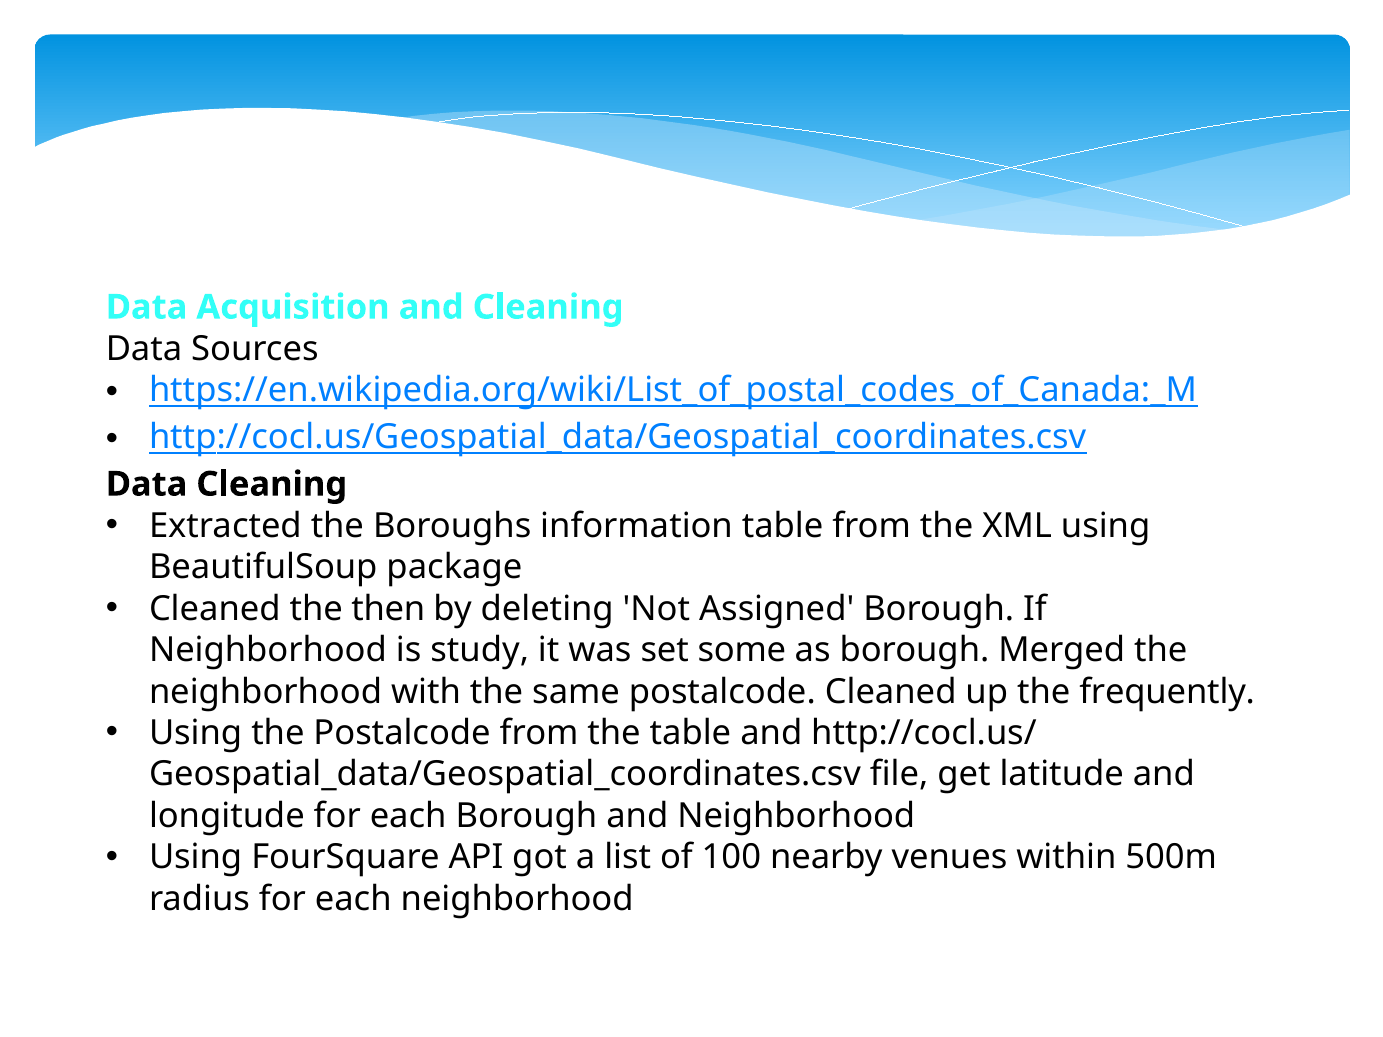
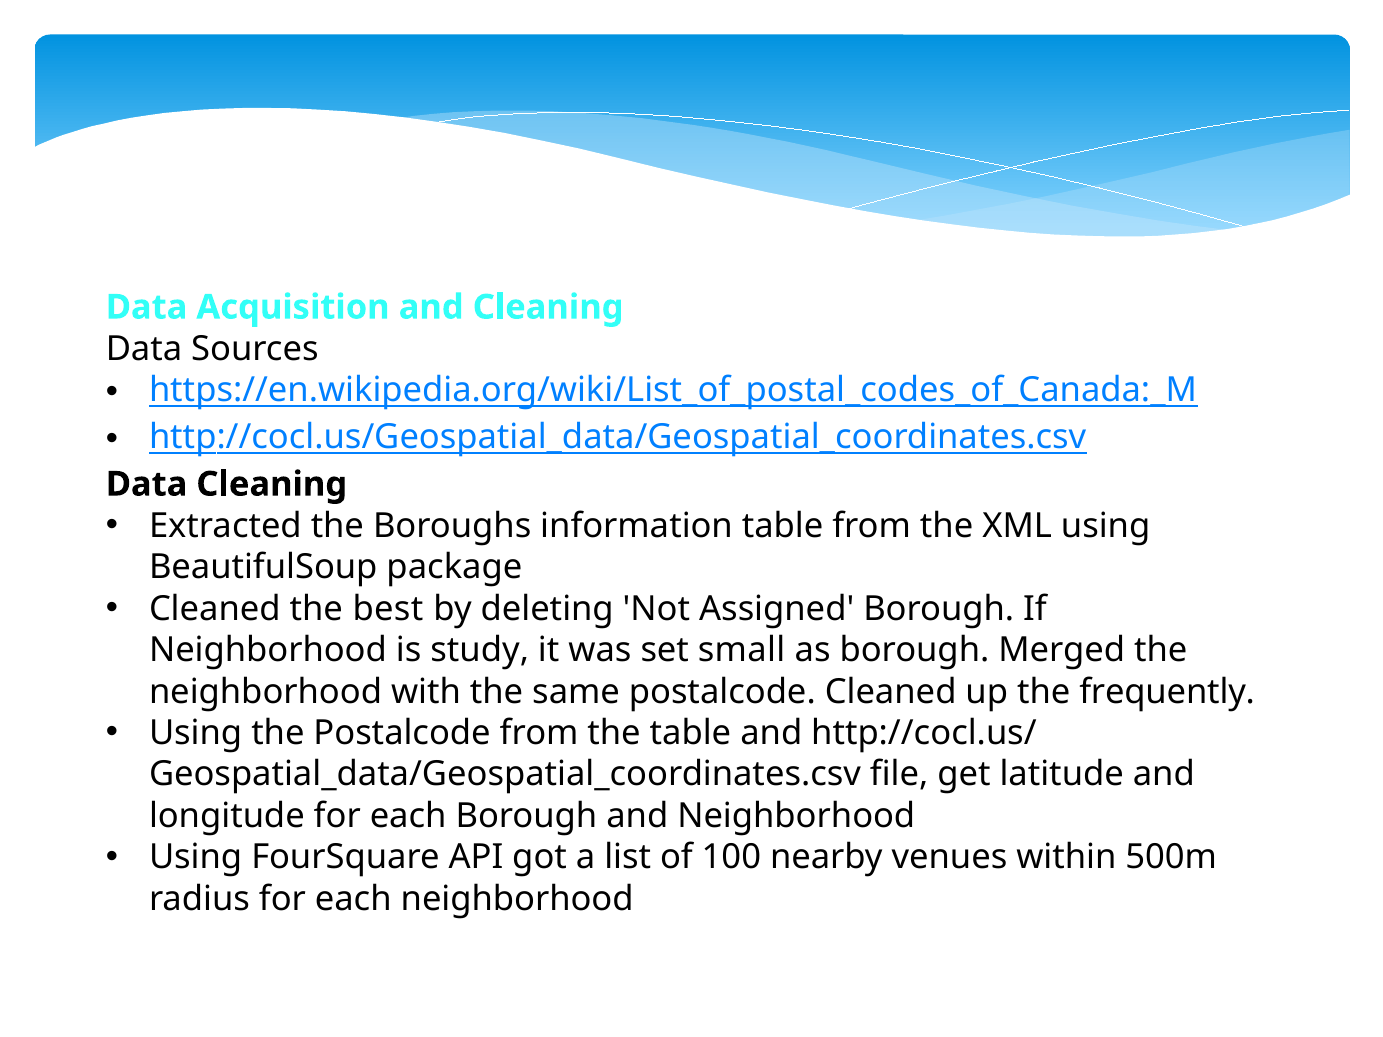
then: then -> best (388, 609)
some: some -> small (742, 650)
